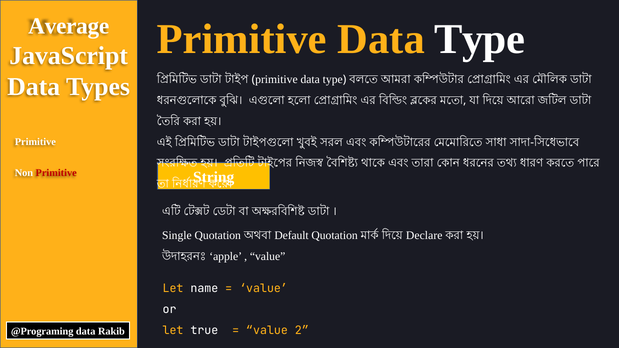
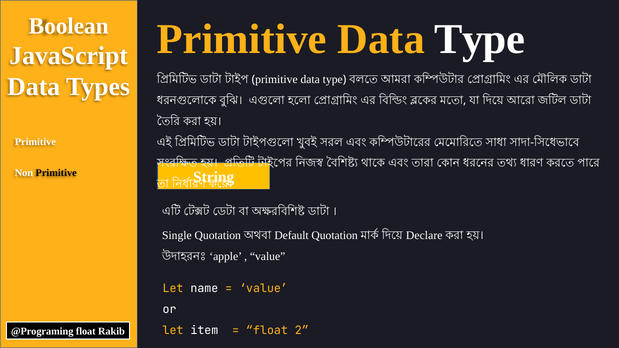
Average: Average -> Boolean (69, 26)
Primitive colour: red -> black (56, 173)
true: true -> item (204, 330)
value: value -> float (267, 330)
@Programing data: data -> float (86, 332)
